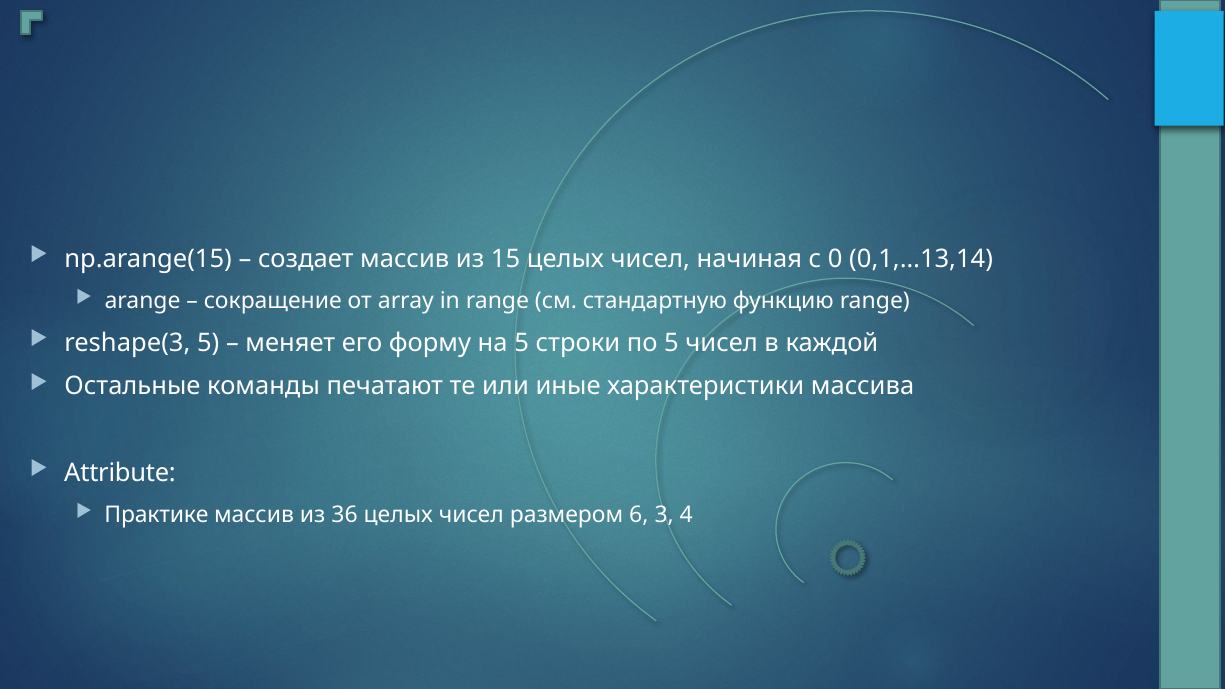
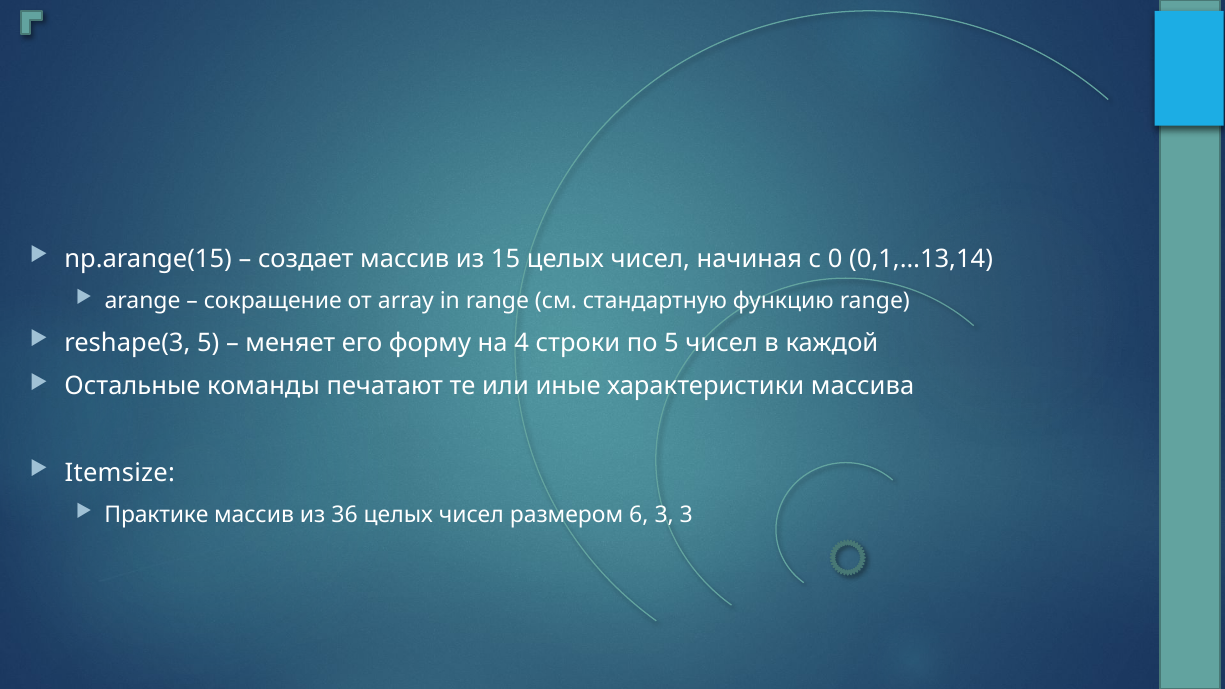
на 5: 5 -> 4 (522, 343)
Attribute: Attribute -> Itemsize (120, 473)
3 4: 4 -> 3 (686, 515)
